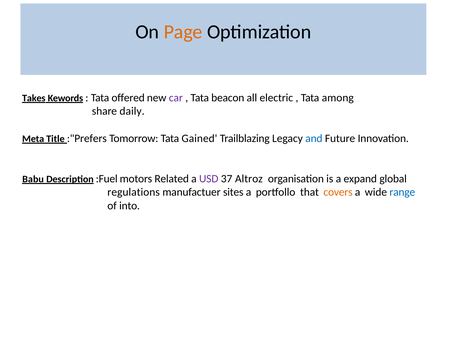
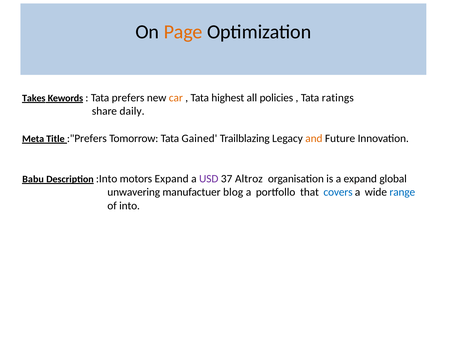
offered: offered -> prefers (128, 98)
car colour: purple -> orange (176, 98)
beacon: beacon -> highest (228, 98)
electric: electric -> policies (276, 98)
among: among -> ratings (338, 98)
and colour: blue -> orange (314, 138)
:Fuel: :Fuel -> :Into (107, 179)
motors Related: Related -> Expand (172, 179)
regulations: regulations -> unwavering (134, 192)
sites: sites -> blog (233, 192)
covers colour: orange -> blue (338, 192)
